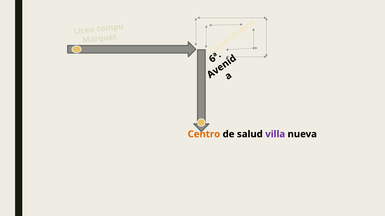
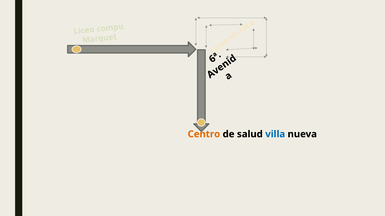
villa colour: purple -> blue (275, 134)
